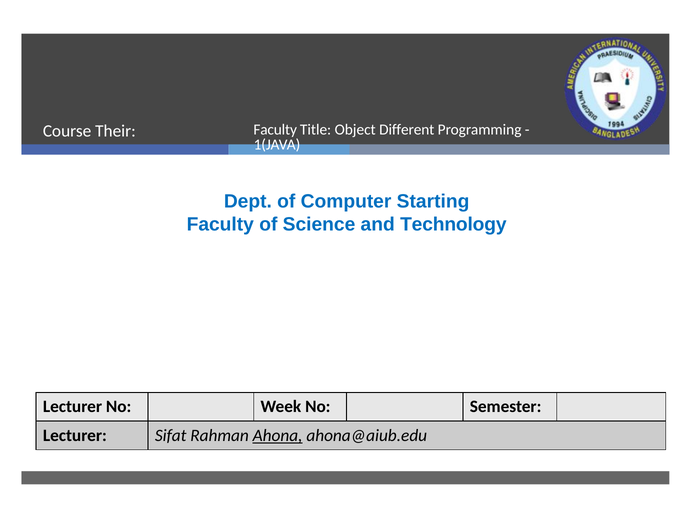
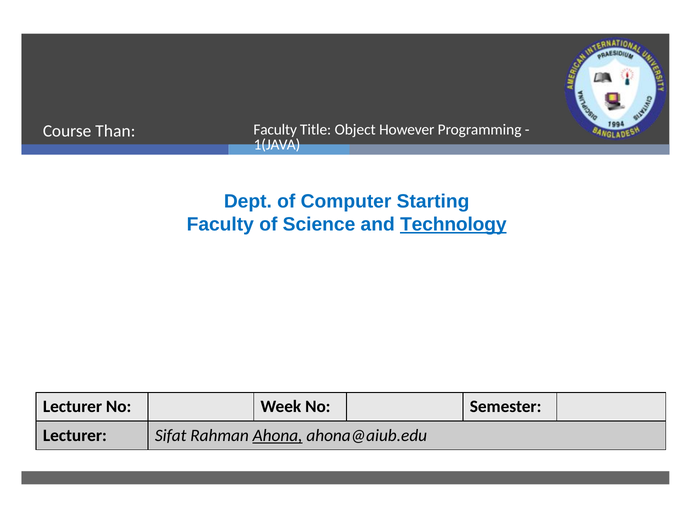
Different: Different -> However (407, 129)
Their: Their -> Than (115, 131)
Technology underline: none -> present (453, 224)
